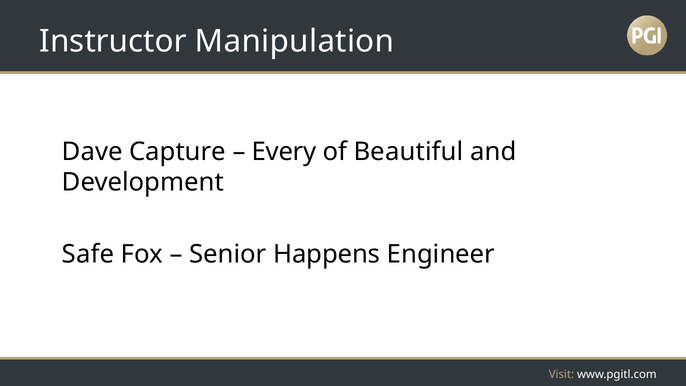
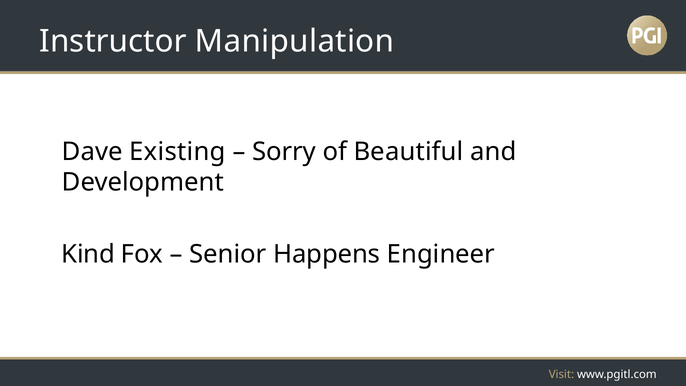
Capture: Capture -> Existing (177, 152)
Every: Every -> Sorry (284, 152)
Safe: Safe -> Kind (88, 254)
